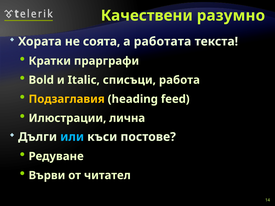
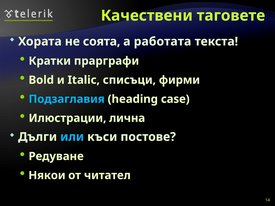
разумно: разумно -> таговете (231, 16)
работа: работа -> фирми (179, 80)
Подзаглавия colour: yellow -> light blue (67, 99)
feed: feed -> case (175, 99)
Върви: Върви -> Някои (47, 176)
